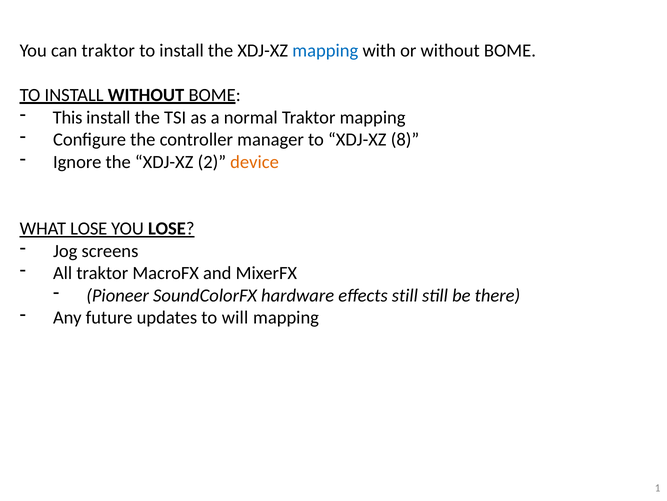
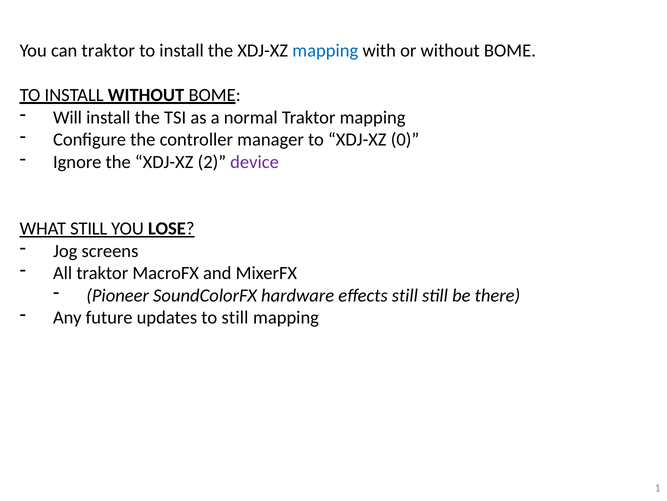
This: This -> Will (68, 117)
8: 8 -> 0 (405, 139)
device colour: orange -> purple (255, 162)
WHAT LOSE: LOSE -> STILL (89, 228)
to will: will -> still (235, 317)
